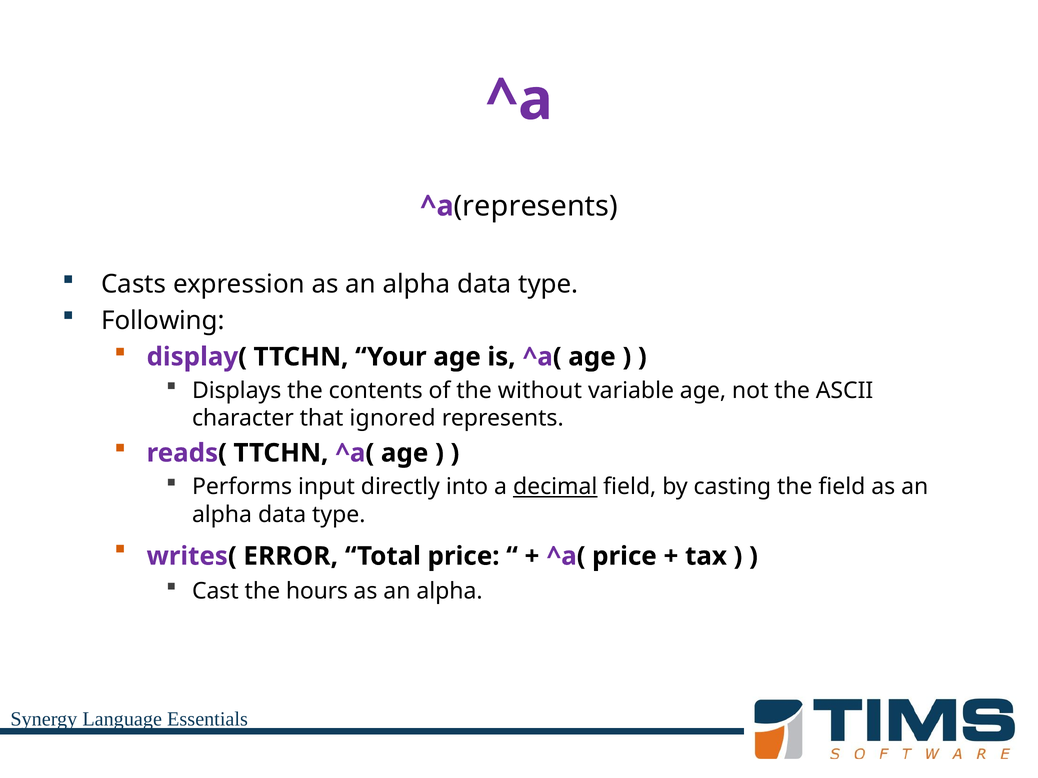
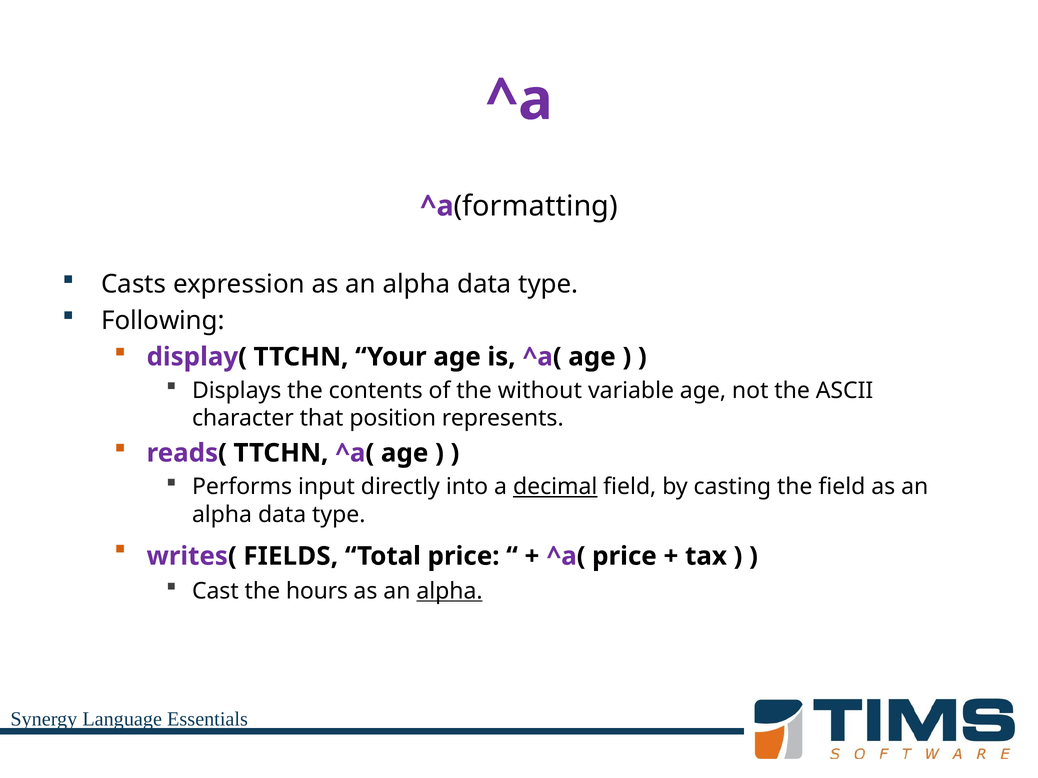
^a represents: represents -> formatting (536, 206)
ignored: ignored -> position (393, 419)
ERROR: ERROR -> FIELDS (291, 557)
alpha underline: none -> present (450, 591)
